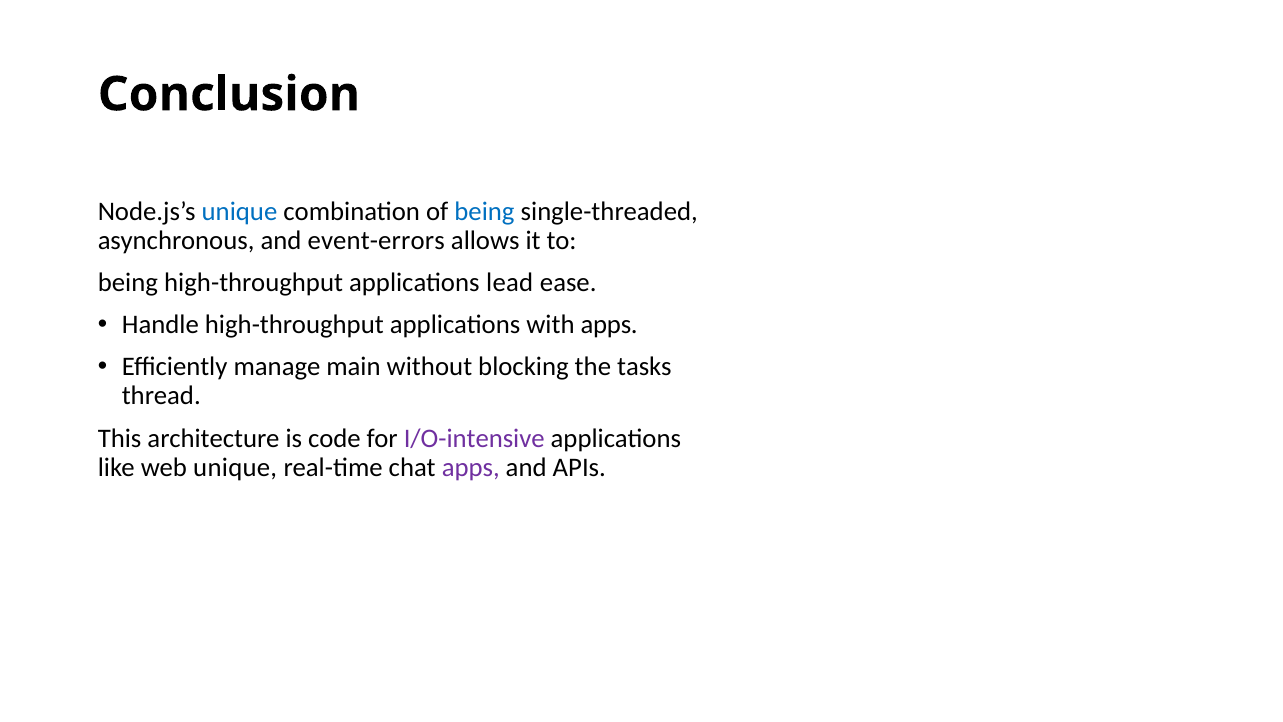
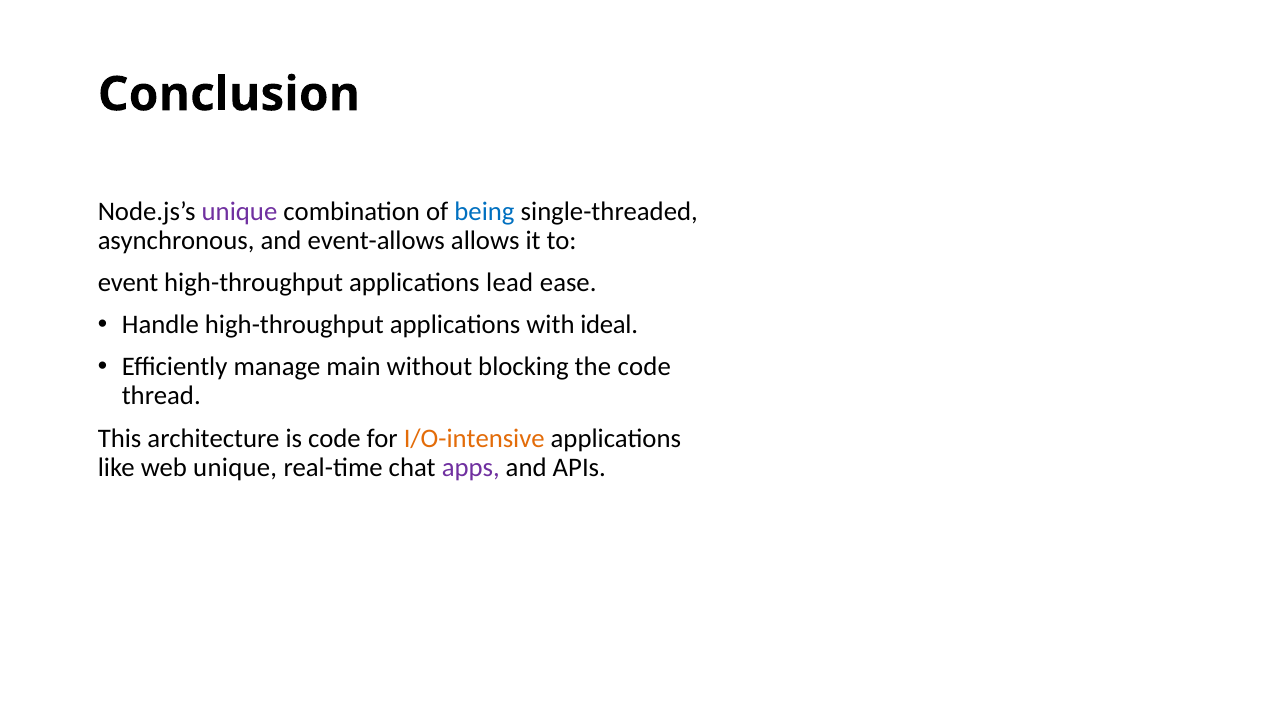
unique colour: blue -> purple (239, 211)
event-errors: event-errors -> event-allows (376, 240)
being: being -> event (128, 282)
with apps: apps -> ideal (609, 325)
the tasks: tasks -> code (644, 367)
I/O-intensive colour: purple -> orange (474, 438)
